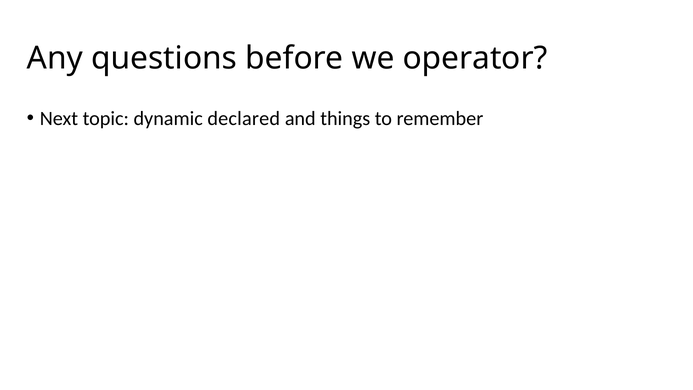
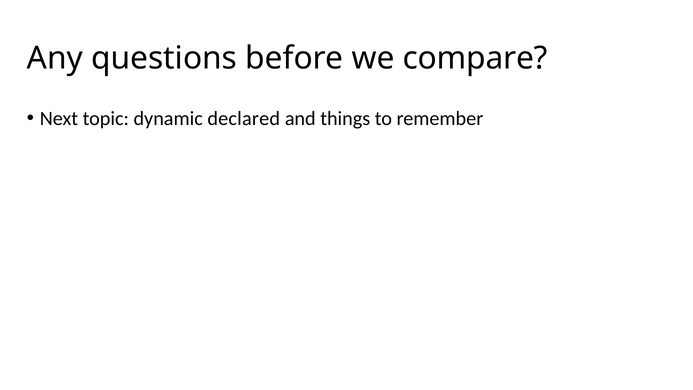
operator: operator -> compare (475, 58)
